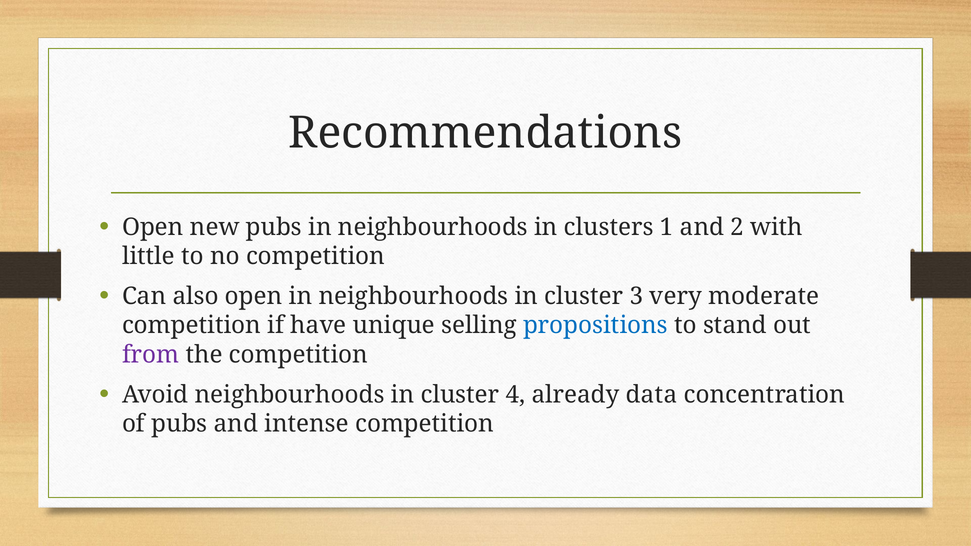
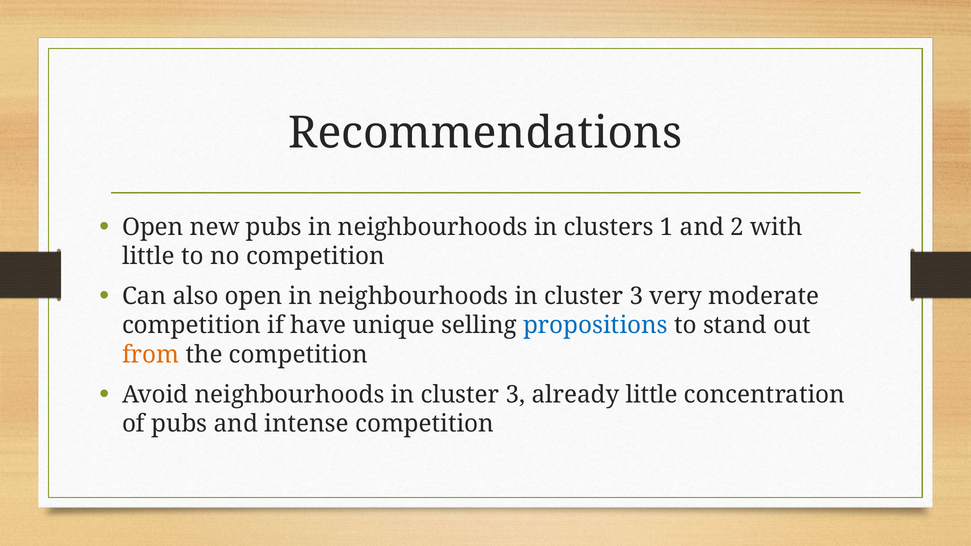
from colour: purple -> orange (151, 355)
4: 4 -> 3 (516, 395)
already data: data -> little (652, 395)
